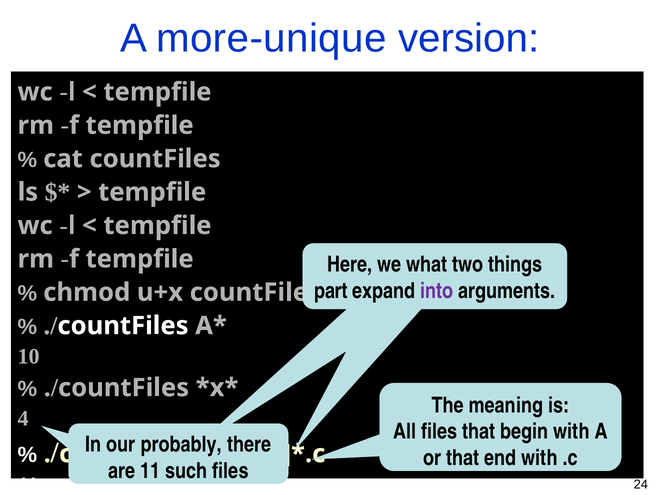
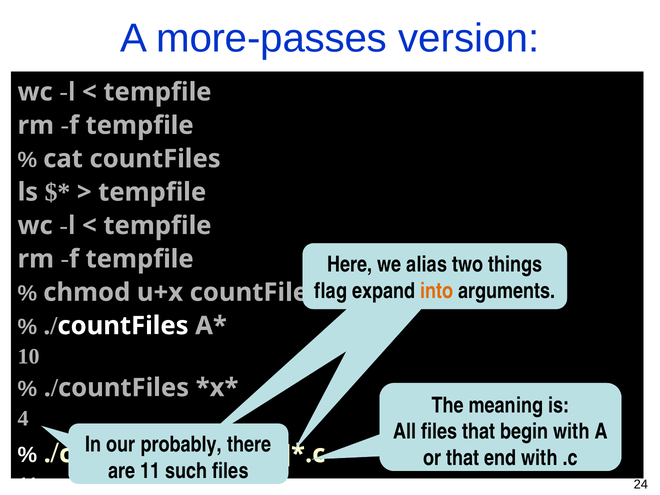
more-unique: more-unique -> more-passes (272, 39)
what: what -> alias (427, 264)
part: part -> flag (331, 291)
into colour: purple -> orange (437, 291)
